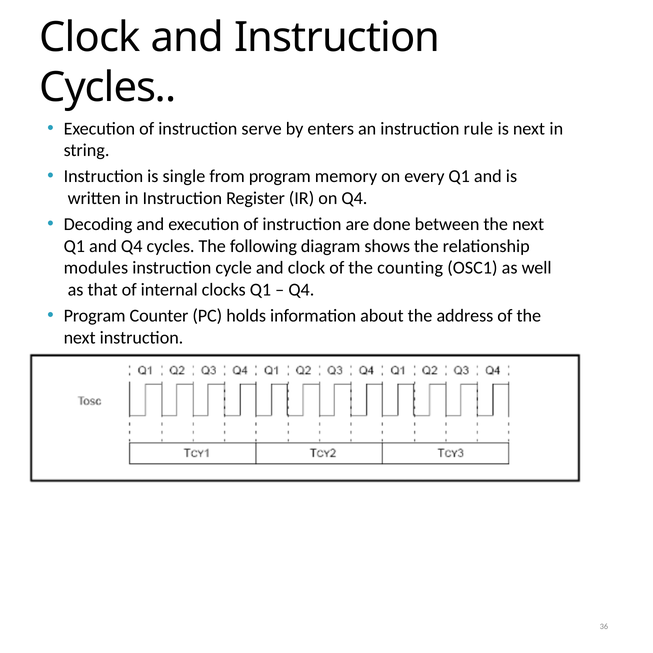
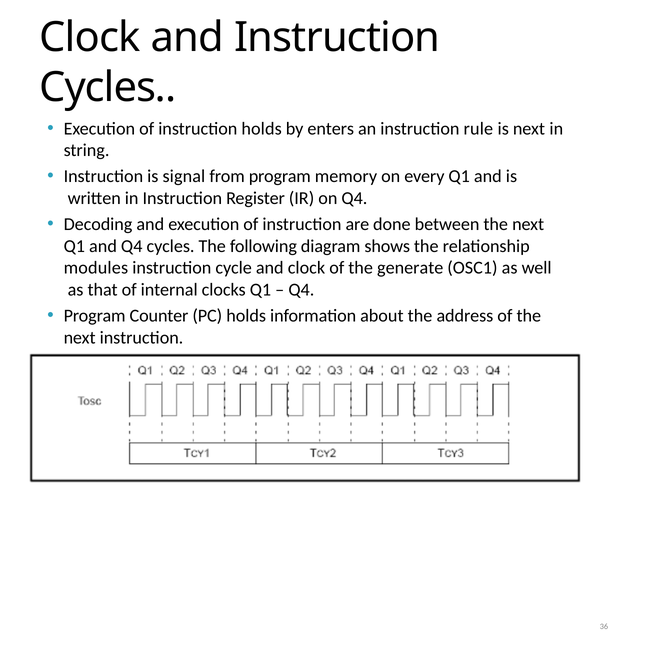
instruction serve: serve -> holds (262, 129)
single: single -> signal (184, 176)
counting: counting -> generate (410, 268)
